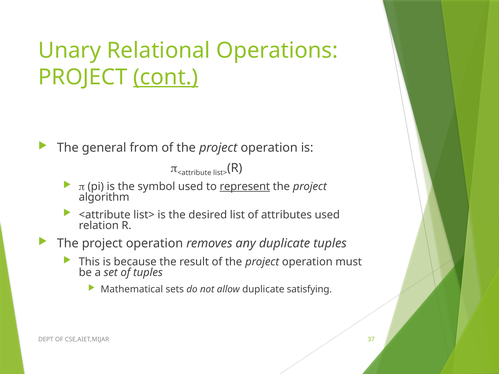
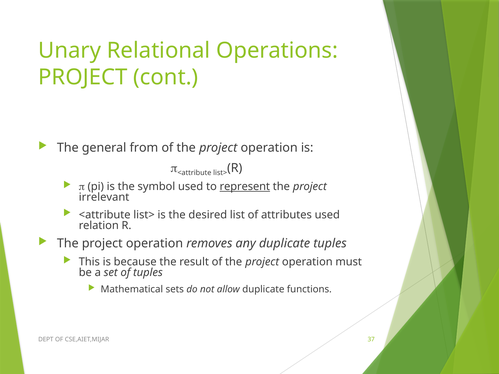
cont underline: present -> none (166, 77)
algorithm: algorithm -> irrelevant (104, 197)
satisfying: satisfying -> functions (309, 290)
